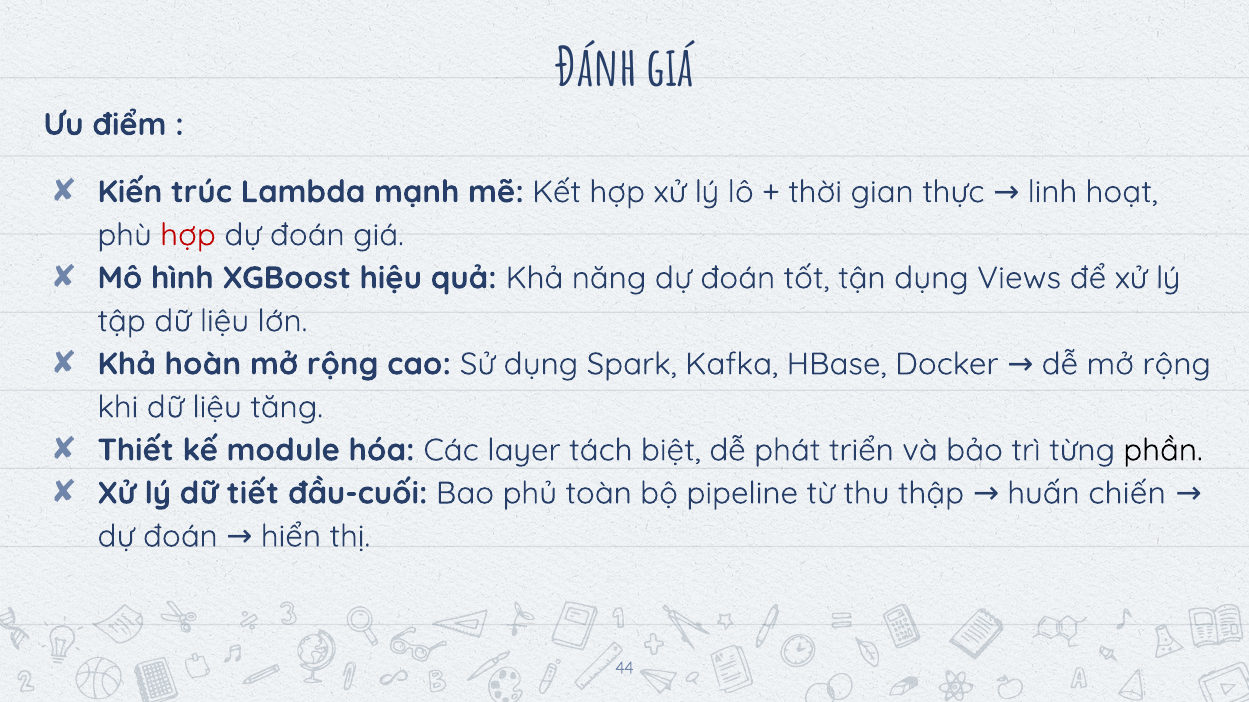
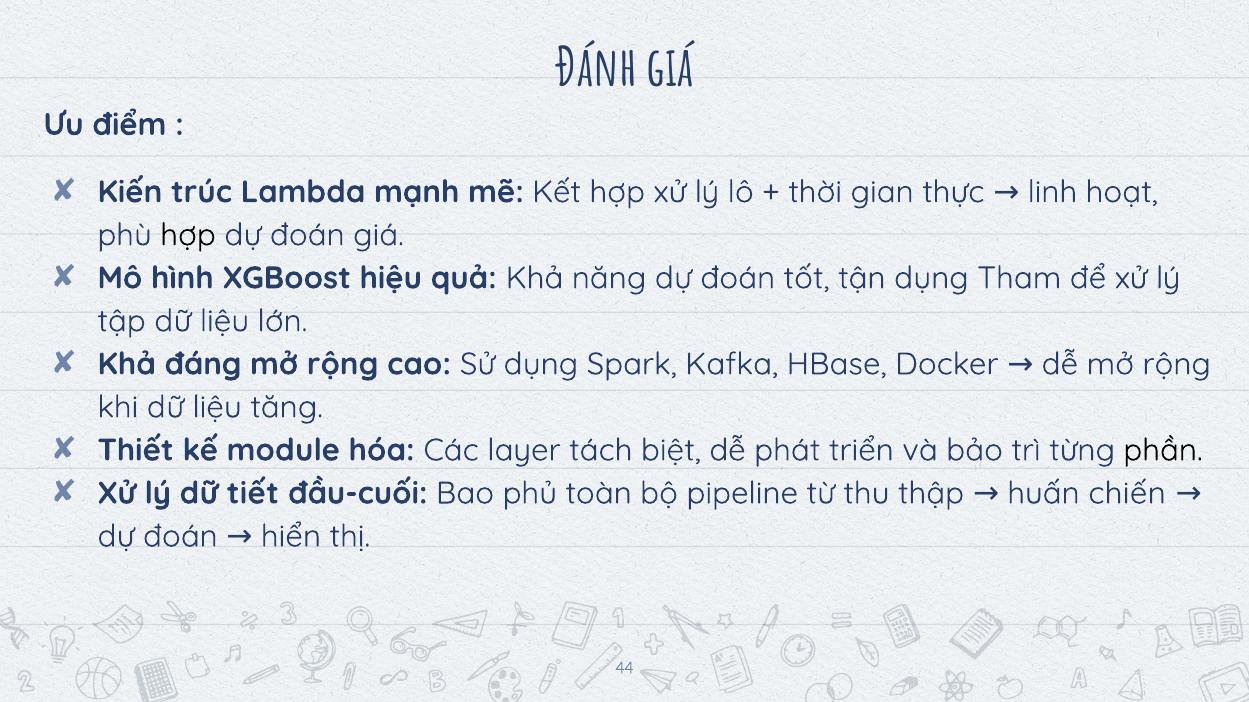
hợp colour: red -> black (188, 235)
Views: Views -> Tham (1019, 278)
hoàn: hoàn -> đáng (203, 364)
